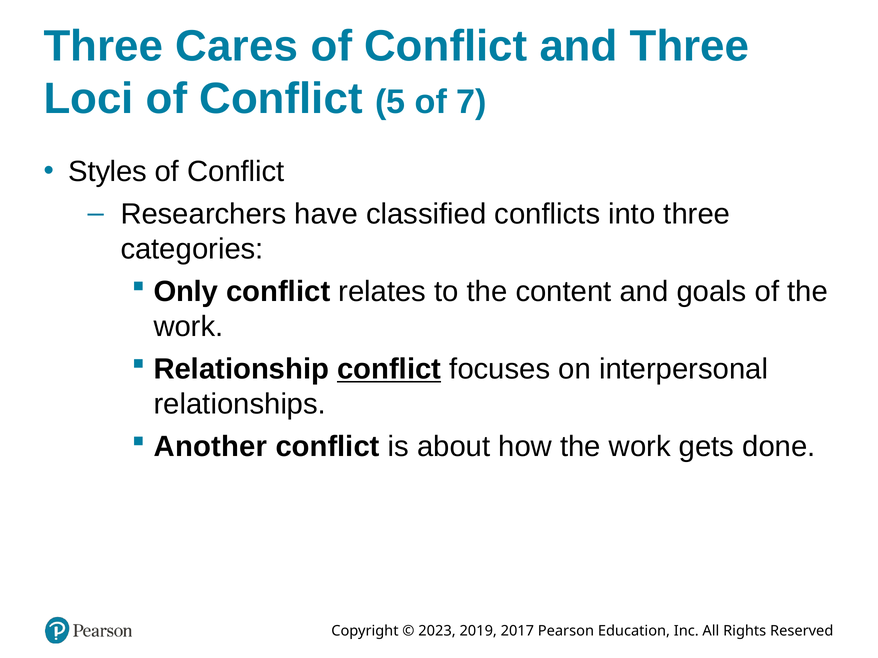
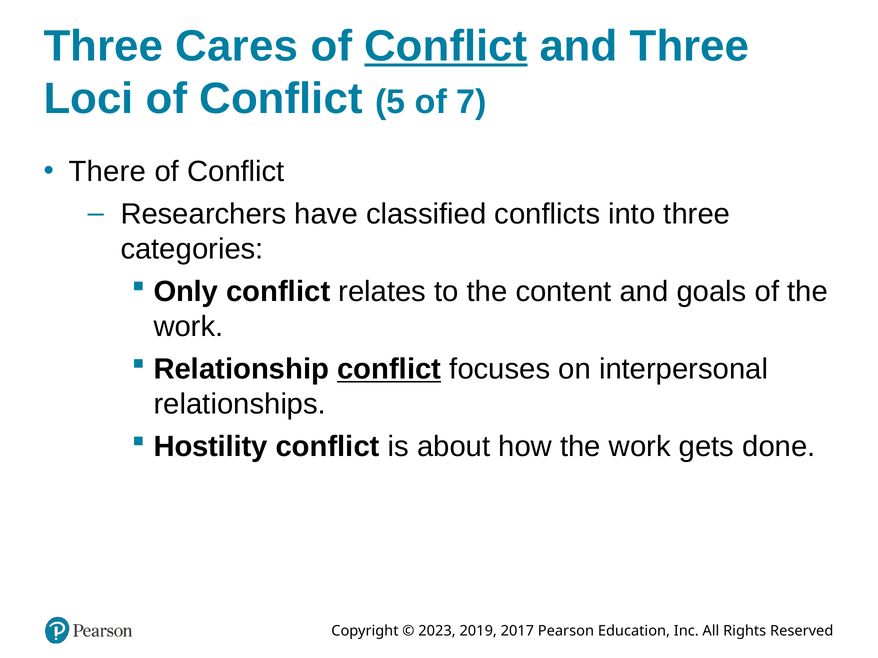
Conflict underline: none -> present (446, 46)
Styles: Styles -> There (107, 172)
Another: Another -> Hostility (211, 447)
